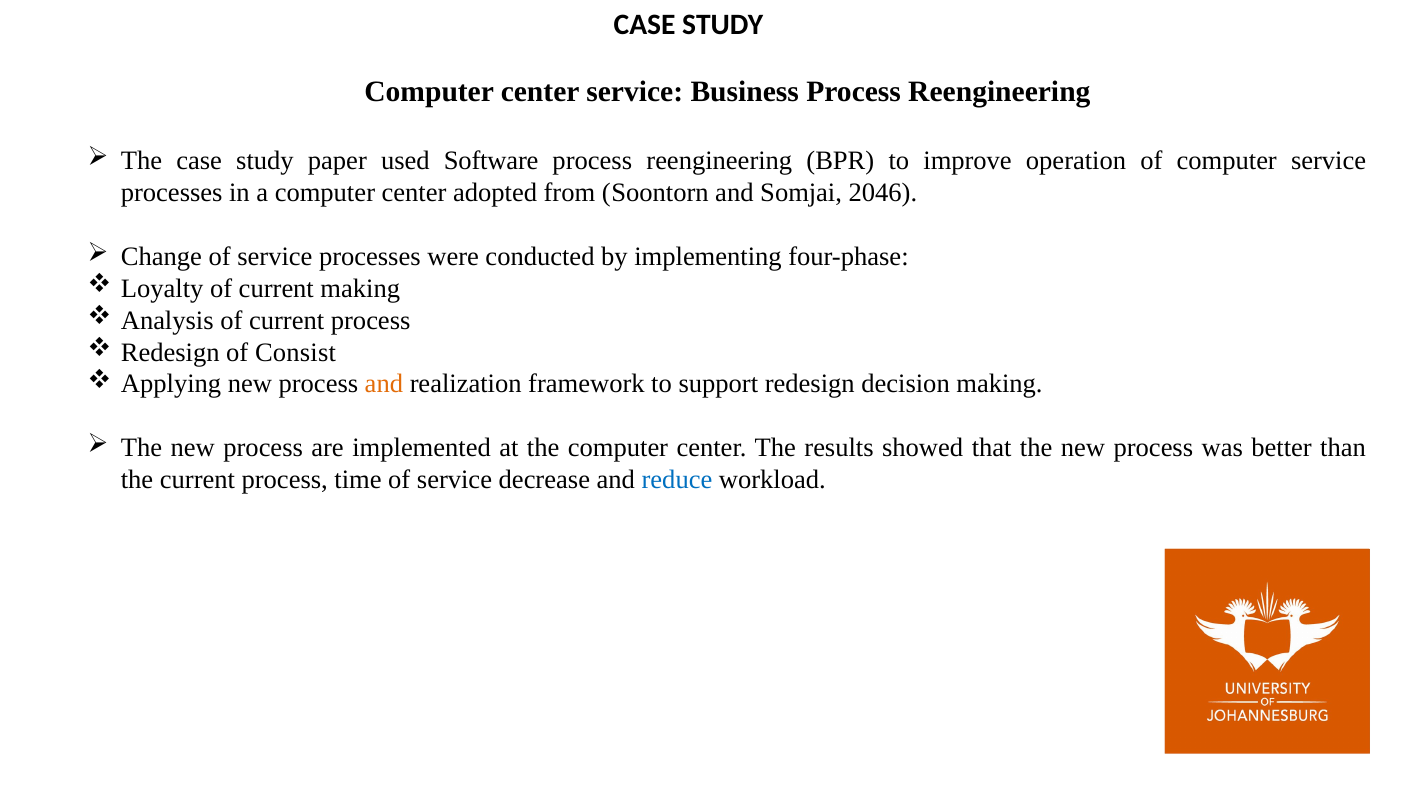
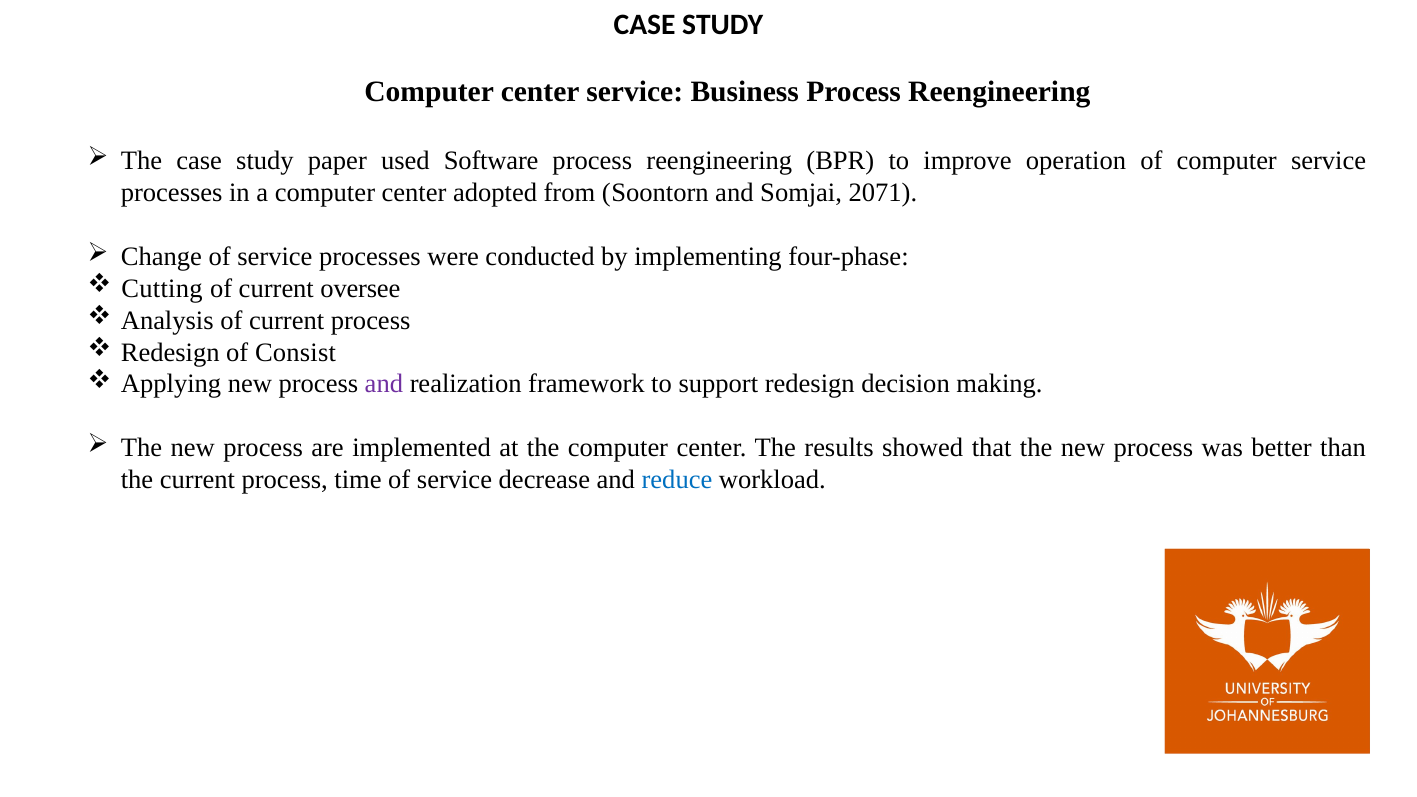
2046: 2046 -> 2071 (883, 193)
Loyalty: Loyalty -> Cutting (162, 289)
current making: making -> oversee (360, 289)
and colour: orange -> purple (384, 384)
